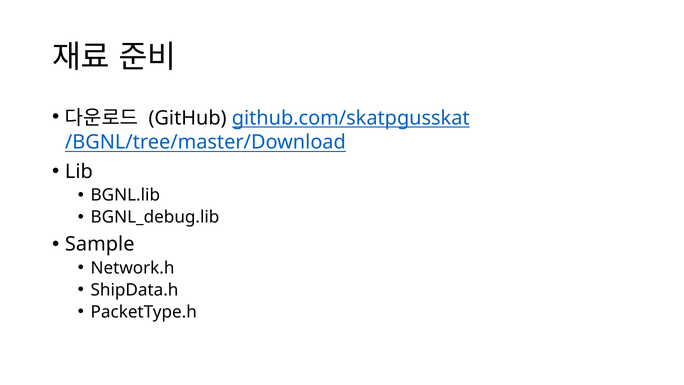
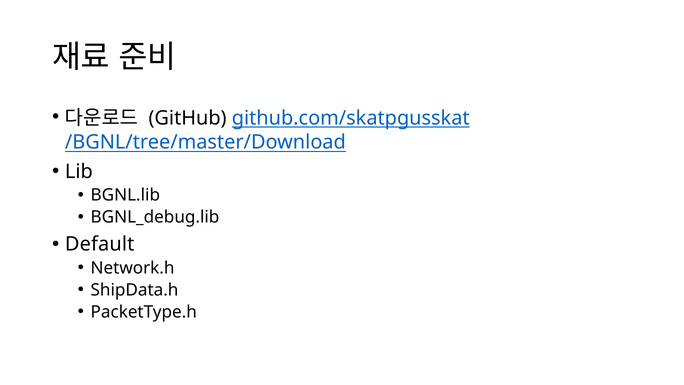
Sample: Sample -> Default (100, 244)
